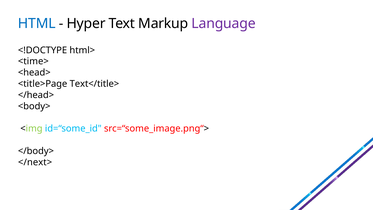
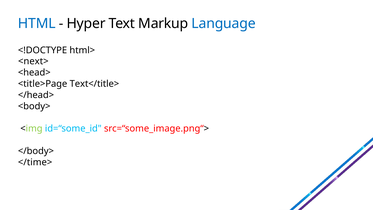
Language colour: purple -> blue (224, 23)
<time>: <time> -> <next> (33, 61)
</next>: </next> -> </time> (35, 162)
